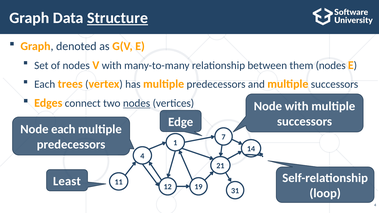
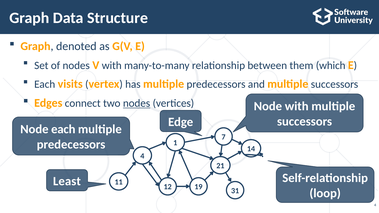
Structure underline: present -> none (118, 18)
them nodes: nodes -> which (331, 65)
trees: trees -> visits (70, 84)
